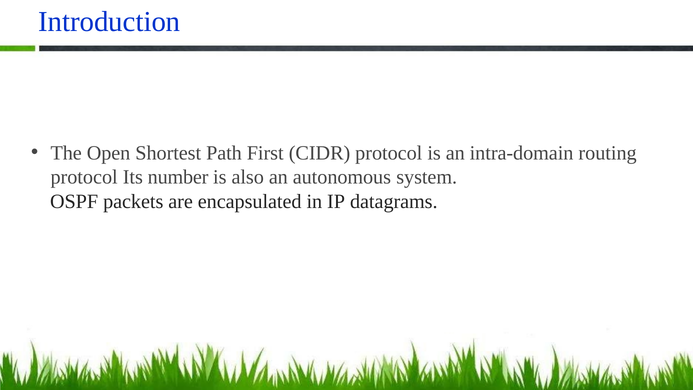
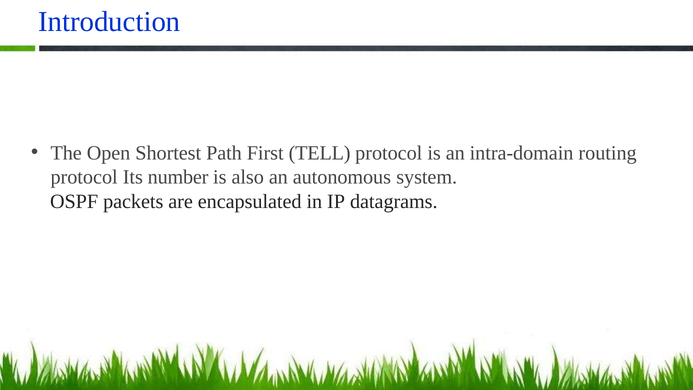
CIDR: CIDR -> TELL (320, 153)
